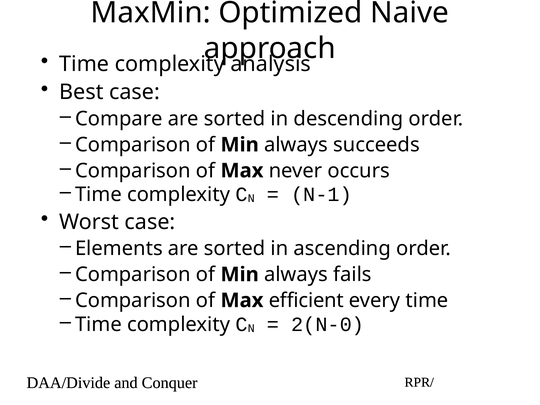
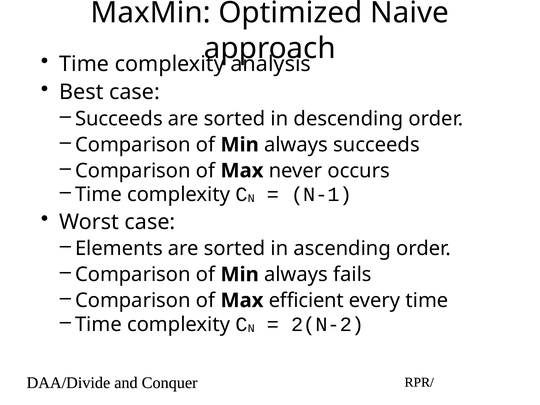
Compare: Compare -> Succeeds (119, 119)
2(N-0: 2(N-0 -> 2(N-2 (328, 324)
